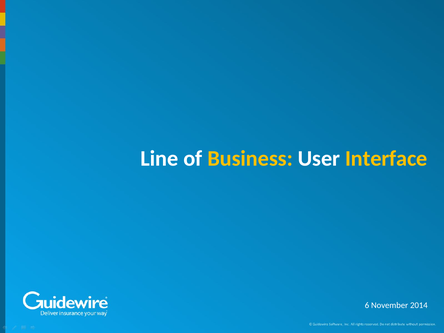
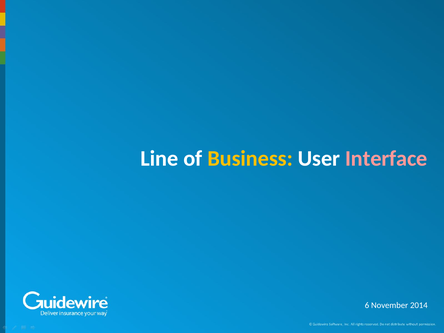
Interface colour: yellow -> pink (386, 158)
